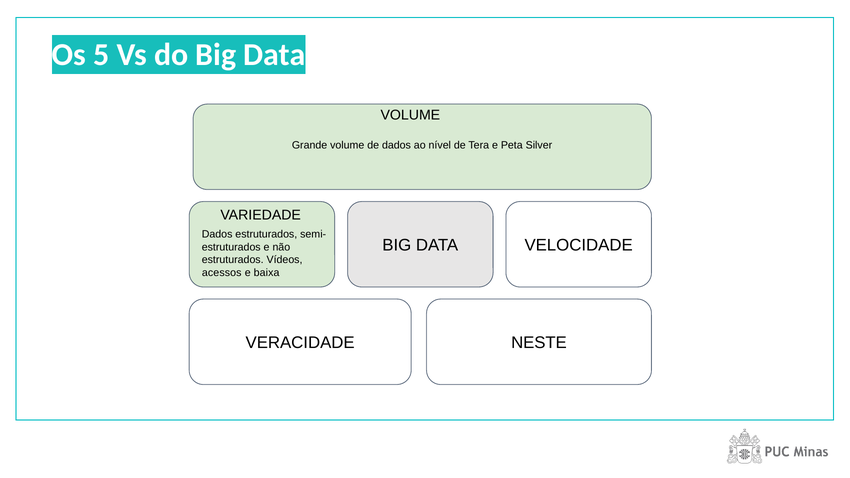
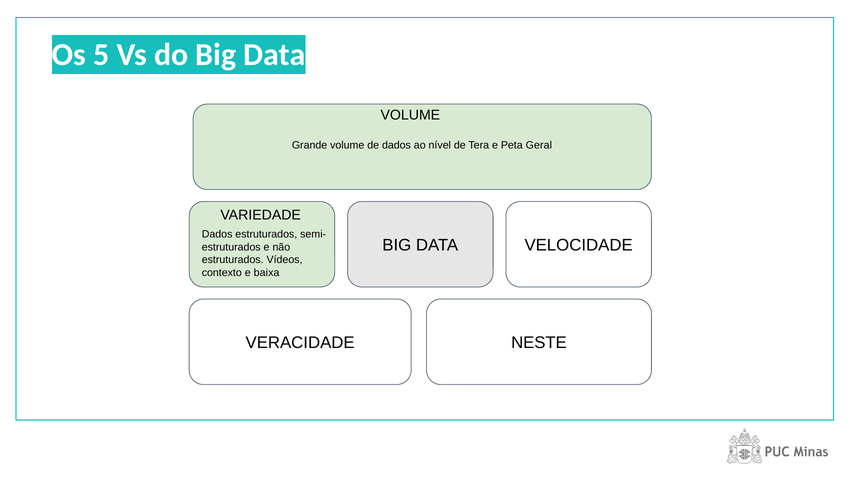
Silver: Silver -> Geral (539, 145)
acessos: acessos -> contexto (222, 273)
